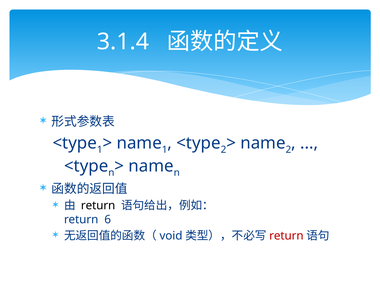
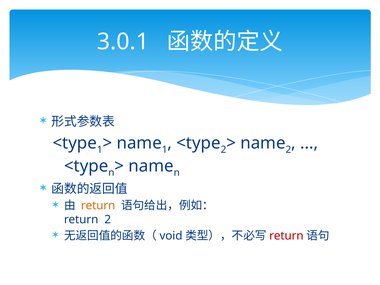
3.1.4: 3.1.4 -> 3.0.1 (123, 42)
return colour: black -> orange (98, 206)
return 6: 6 -> 2 (108, 220)
